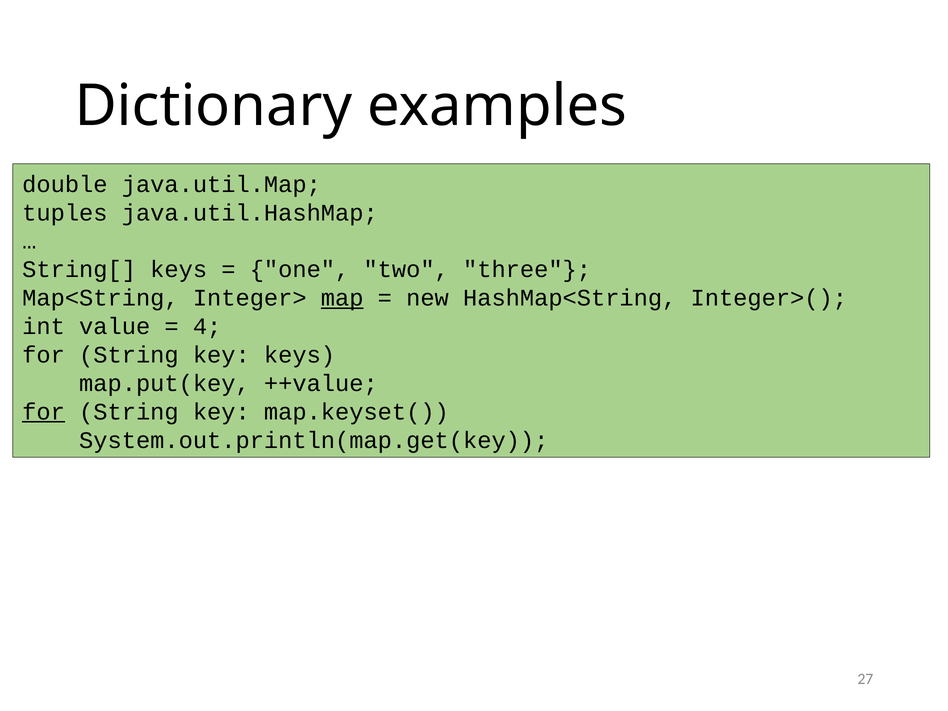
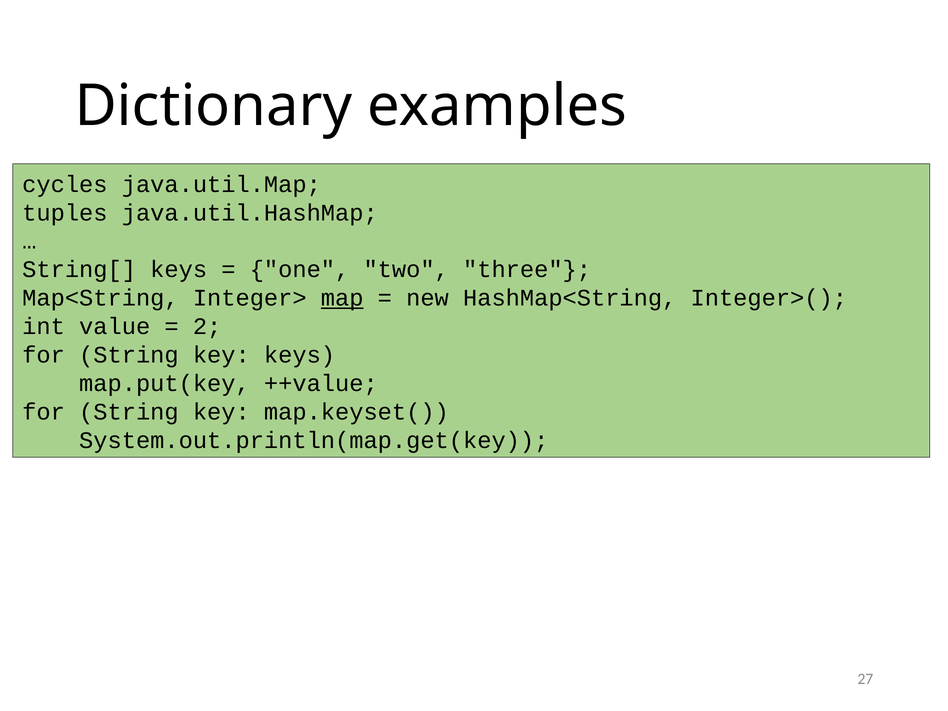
double: double -> cycles (65, 184)
4: 4 -> 2 (207, 326)
for underline: present -> none (44, 412)
